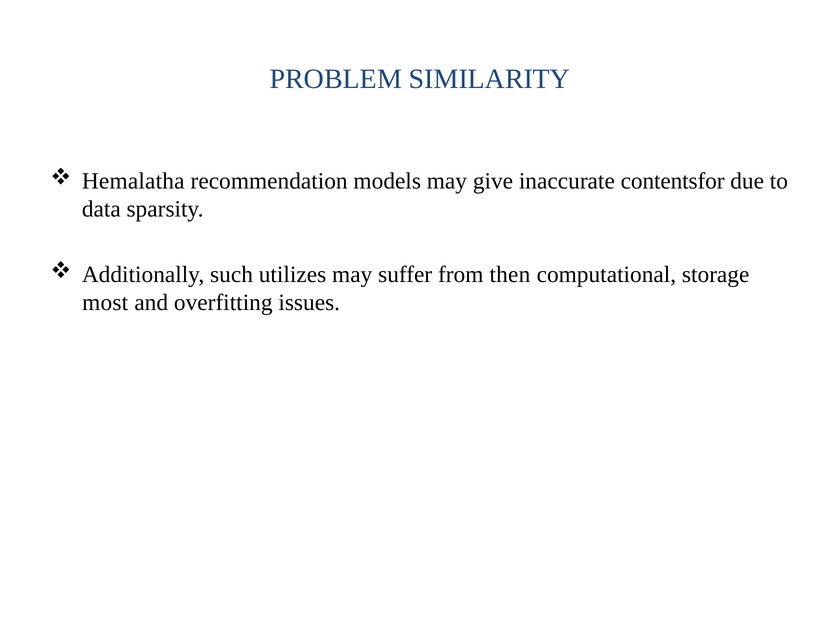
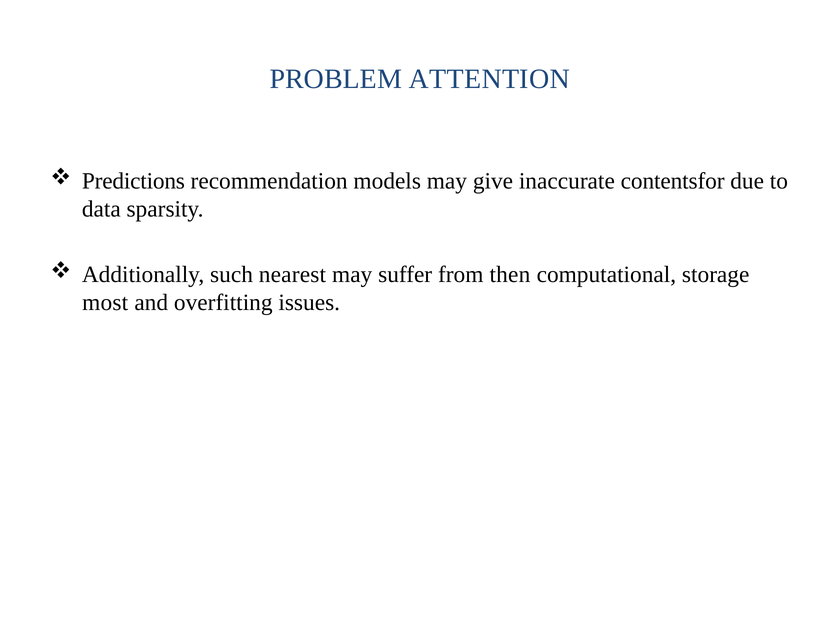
SIMILARITY: SIMILARITY -> ATTENTION (489, 79)
Hemalatha: Hemalatha -> Predictions (133, 181)
utilizes: utilizes -> nearest (292, 274)
